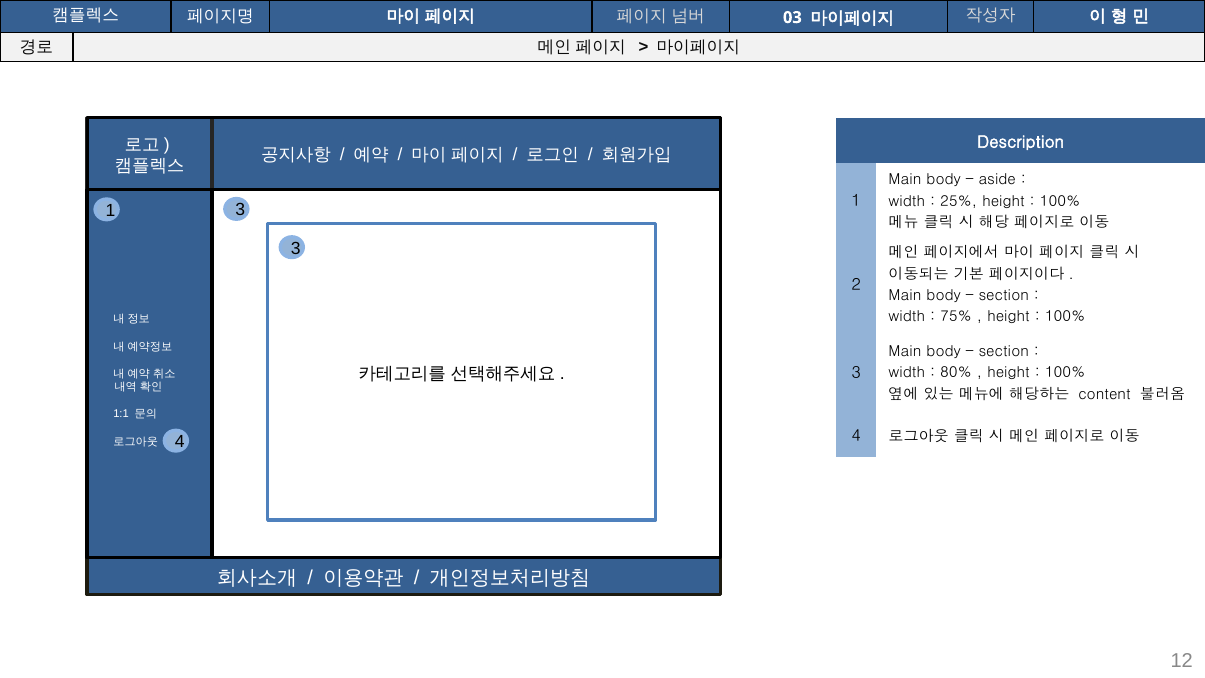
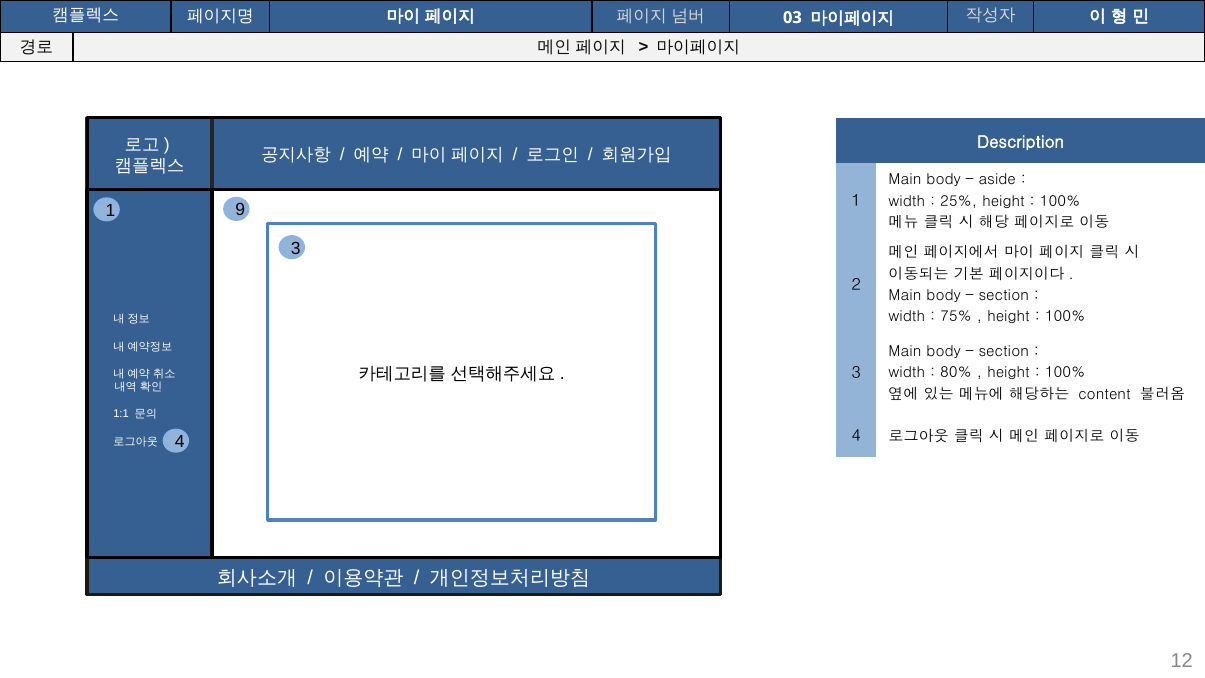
1 3: 3 -> 9 (240, 210)
